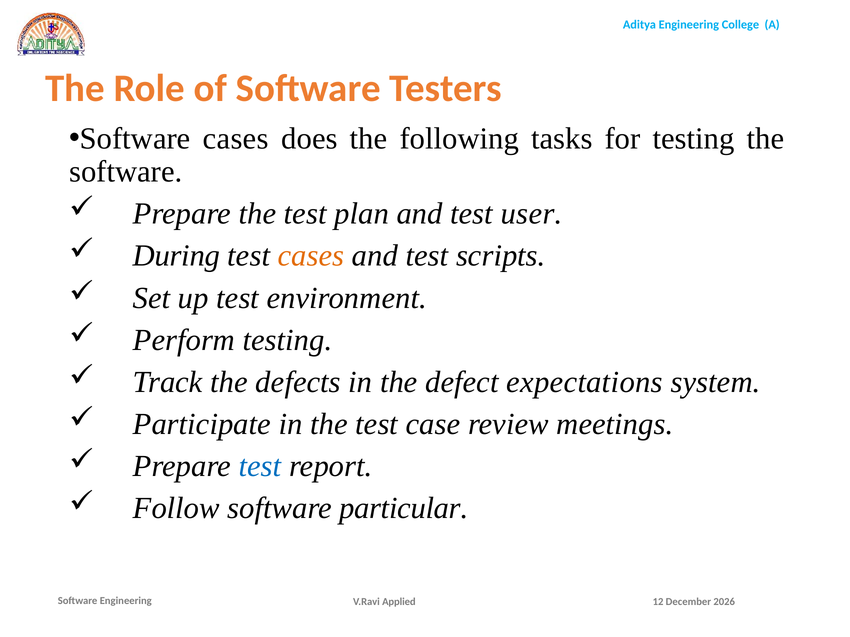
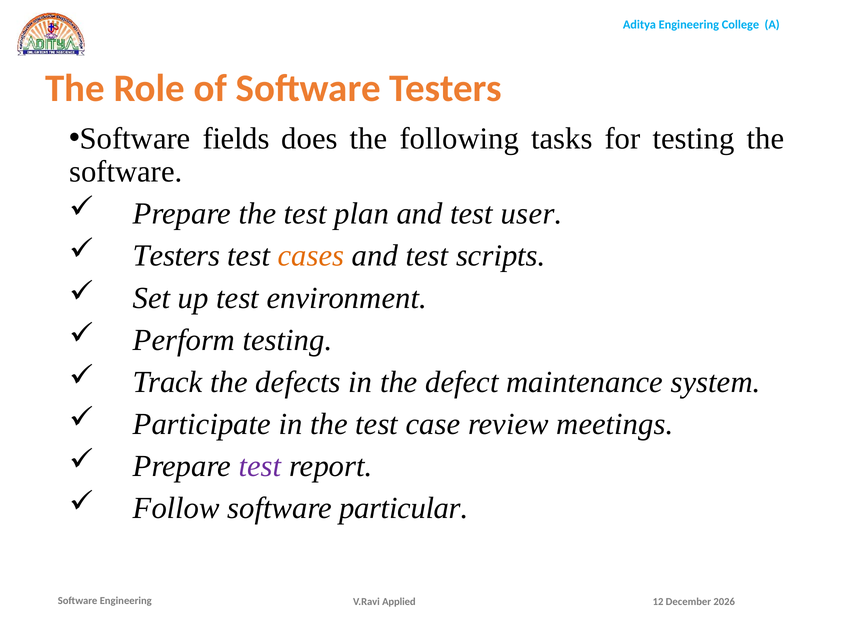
Software cases: cases -> fields (236, 139)
During: During -> Testers (176, 256)
expectations: expectations -> maintenance (585, 382)
test colour: blue -> purple (260, 467)
